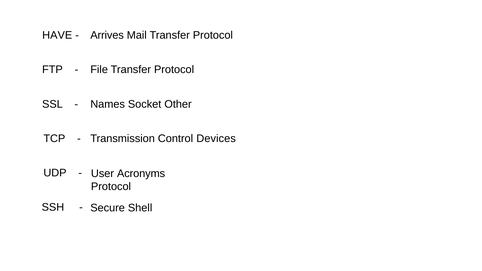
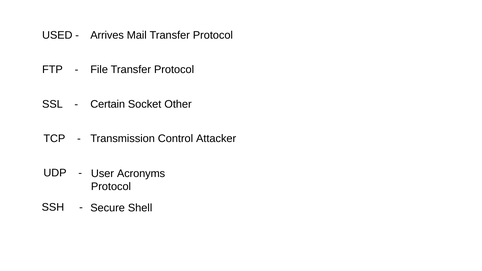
HAVE: HAVE -> USED (57, 35)
Names: Names -> Certain (108, 104)
Devices: Devices -> Attacker (216, 139)
